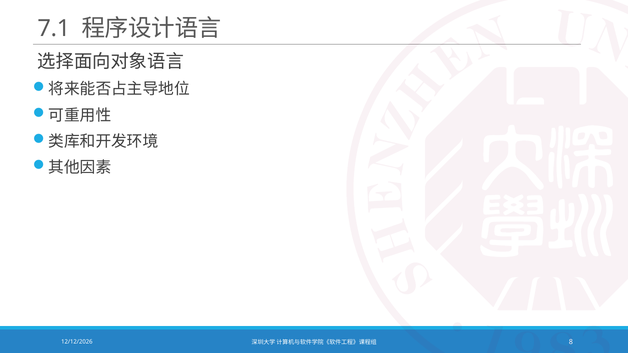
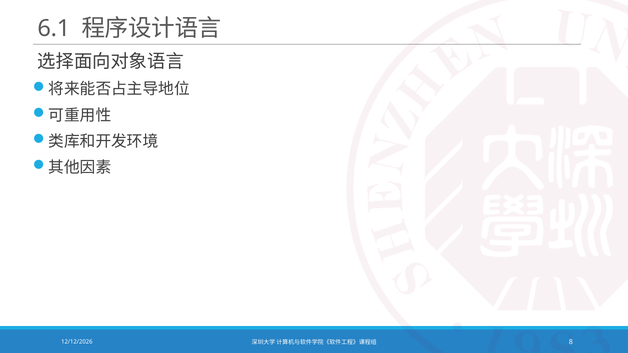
7.1: 7.1 -> 6.1 (54, 29)
